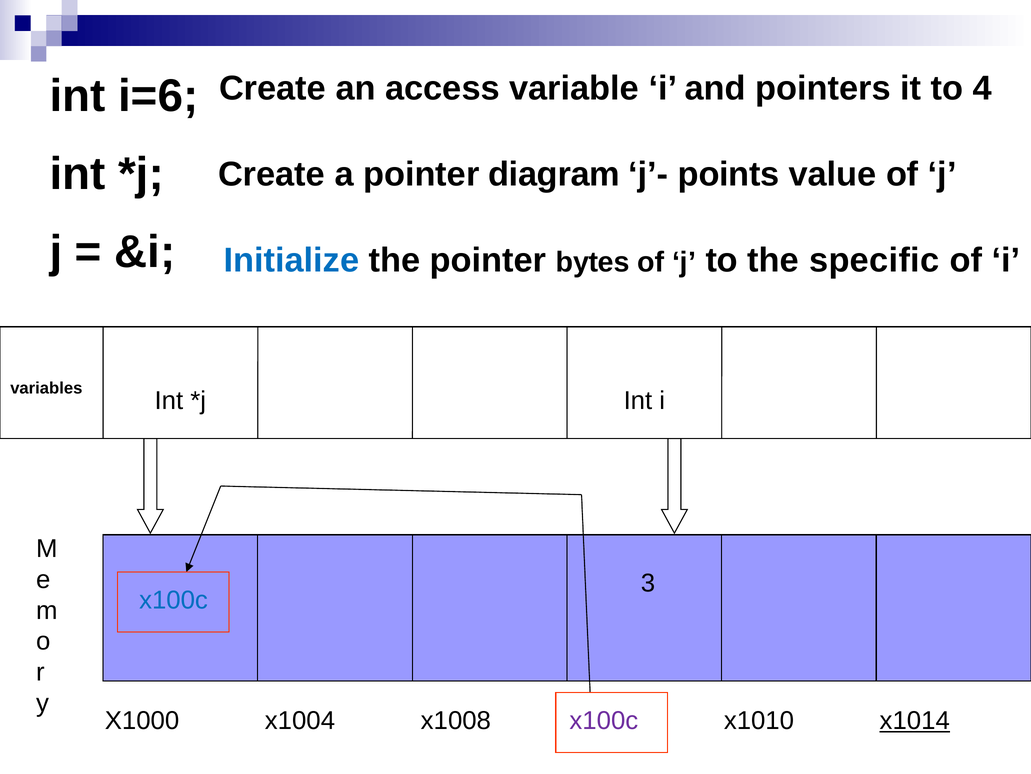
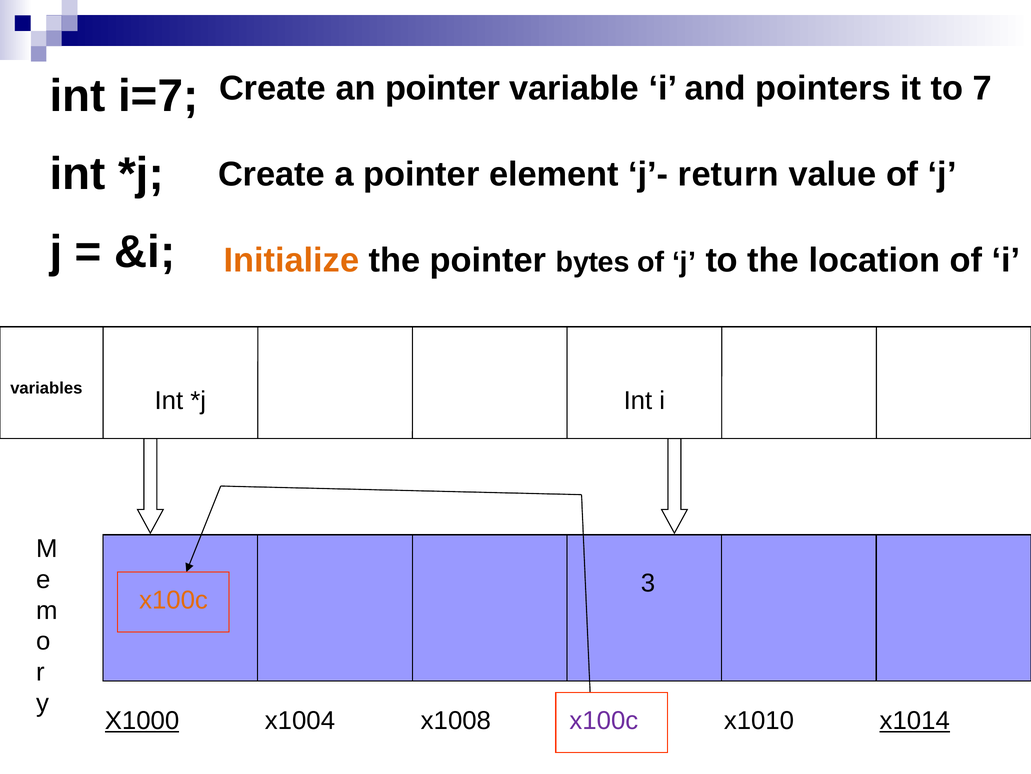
an access: access -> pointer (443, 88)
4: 4 -> 7 (982, 88)
i=6: i=6 -> i=7 (158, 96)
diagram: diagram -> element (554, 174)
points: points -> return (728, 174)
Initialize colour: blue -> orange (291, 260)
specific: specific -> location (874, 260)
x100c colour: blue -> orange (174, 600)
X1000 underline: none -> present (142, 720)
